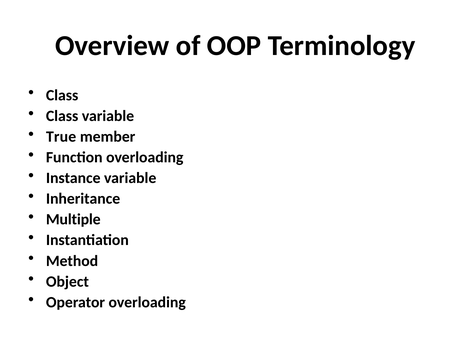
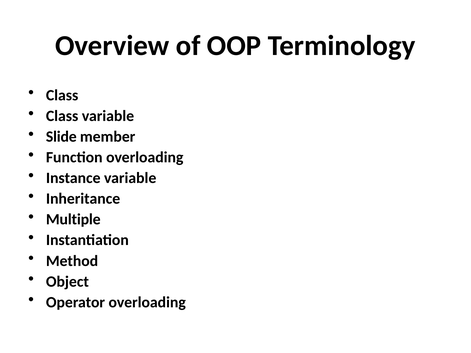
True: True -> Slide (61, 137)
